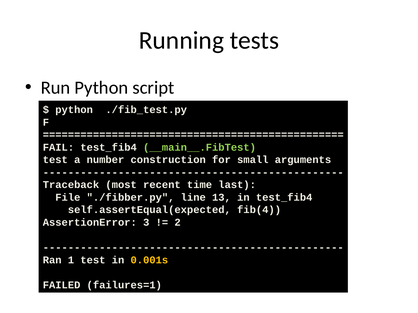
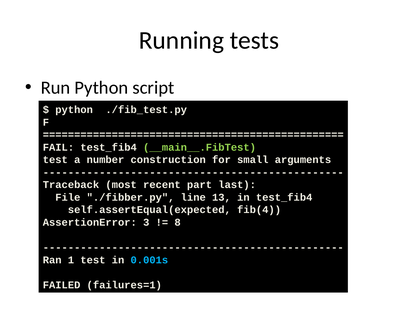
time: time -> part (200, 185)
2: 2 -> 8 (178, 223)
0.001s colour: yellow -> light blue (149, 260)
